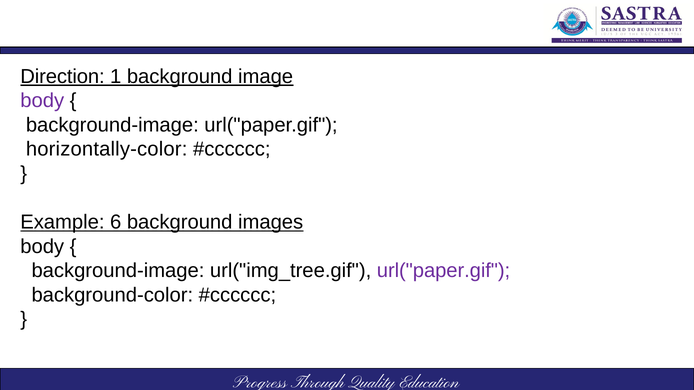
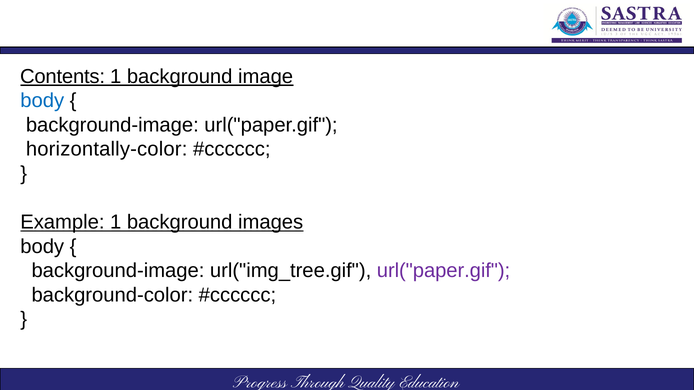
Direction: Direction -> Contents (63, 76)
body colour: purple -> blue (42, 101)
Example 6: 6 -> 1 (116, 222)
